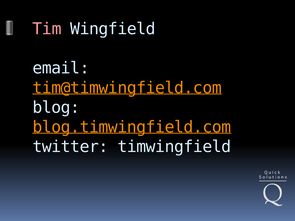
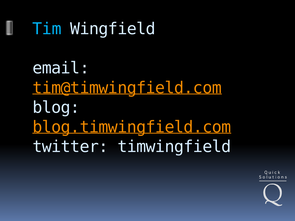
Tim colour: pink -> light blue (47, 29)
